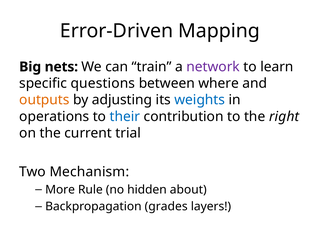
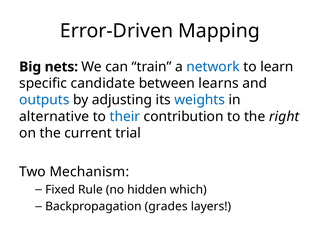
network colour: purple -> blue (213, 67)
questions: questions -> candidate (103, 83)
where: where -> learns (219, 83)
outputs colour: orange -> blue (44, 100)
operations: operations -> alternative (54, 116)
More: More -> Fixed (60, 190)
about: about -> which (188, 190)
